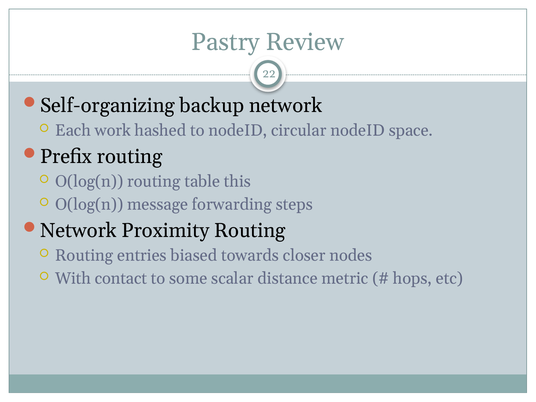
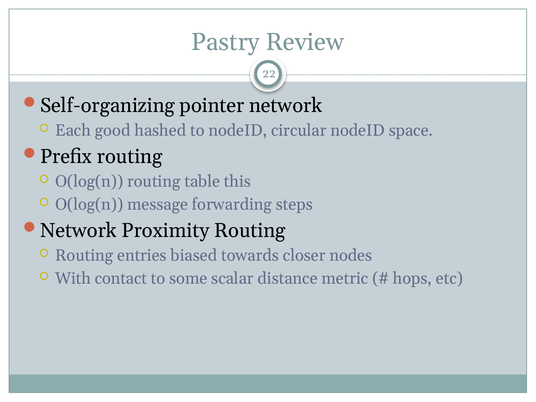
backup: backup -> pointer (212, 106)
work: work -> good (113, 131)
